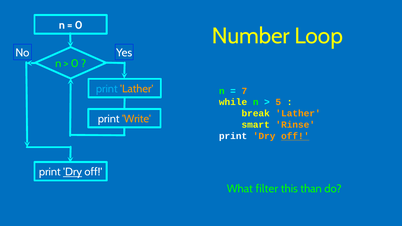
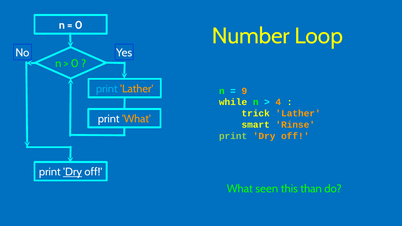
7: 7 -> 9 (244, 91)
5: 5 -> 4 (278, 102)
break: break -> trick (256, 114)
print Write: Write -> What (136, 119)
print colour: white -> light green (233, 136)
off underline: present -> none (295, 136)
filter: filter -> seen (267, 189)
